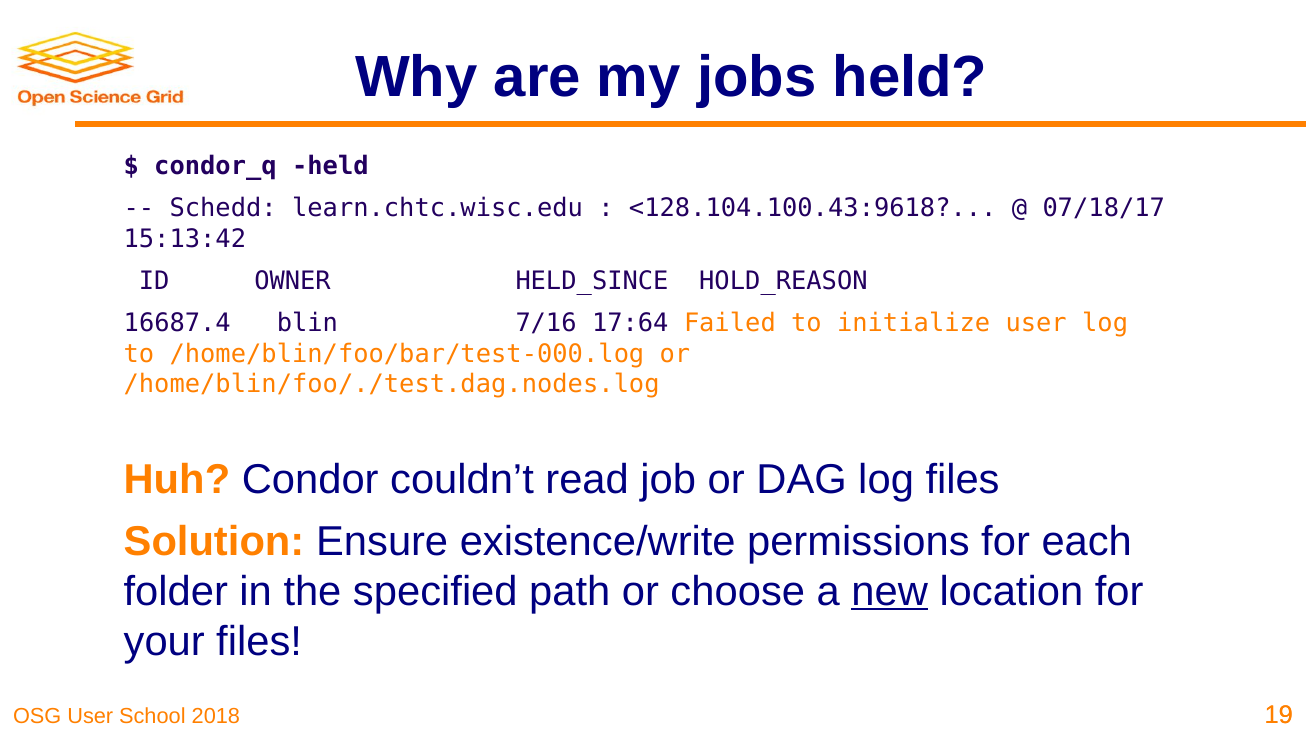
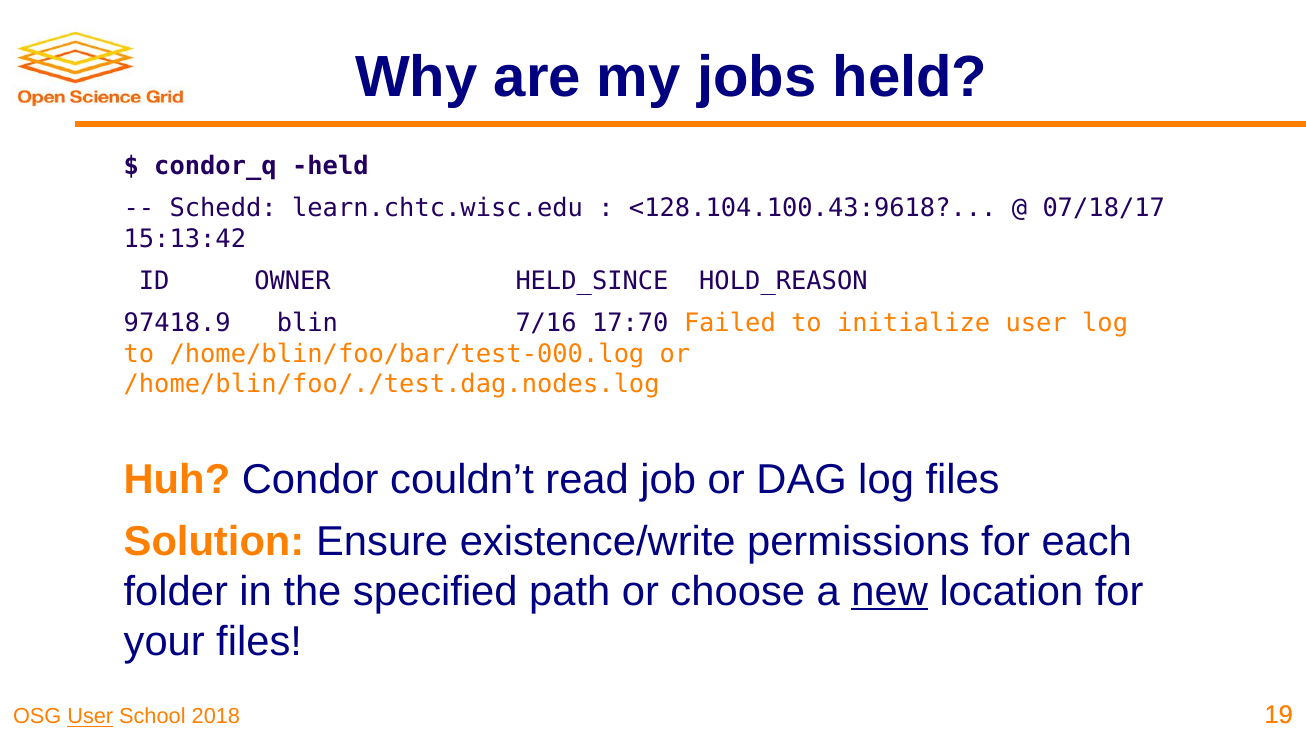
16687.4: 16687.4 -> 97418.9 (177, 323)
17:64: 17:64 -> 17:70 (630, 323)
User underline: none -> present (90, 716)
